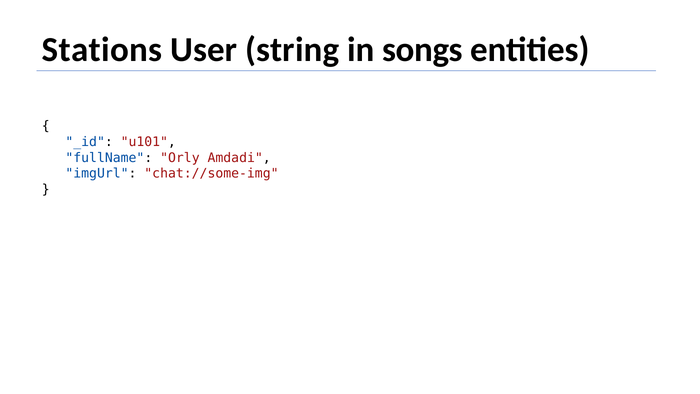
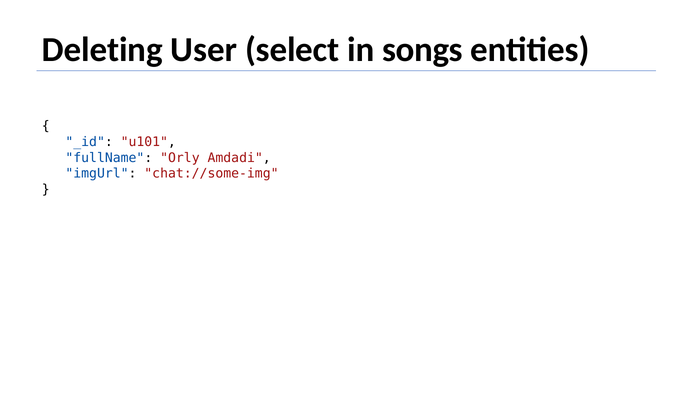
Stations: Stations -> Deleting (102, 50)
string: string -> select (292, 50)
